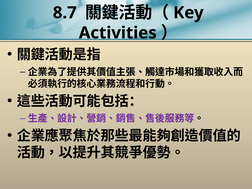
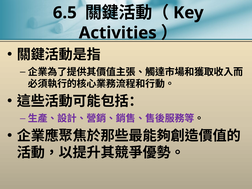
8.7: 8.7 -> 6.5 (65, 13)
